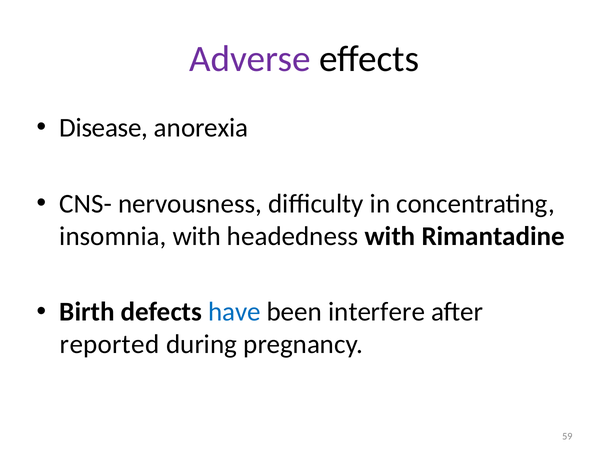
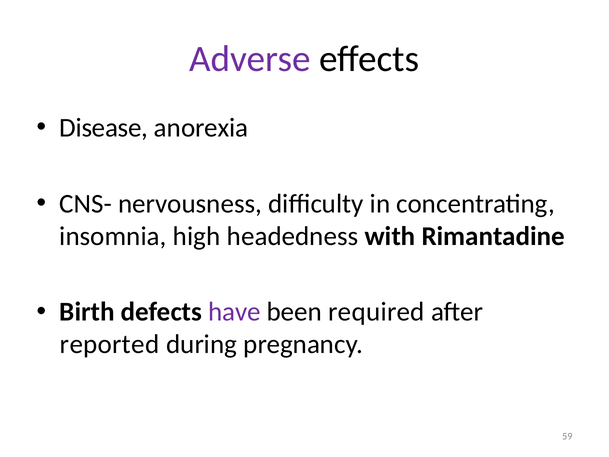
insomnia with: with -> high (197, 236)
have colour: blue -> purple (234, 312)
interfere: interfere -> required (376, 312)
